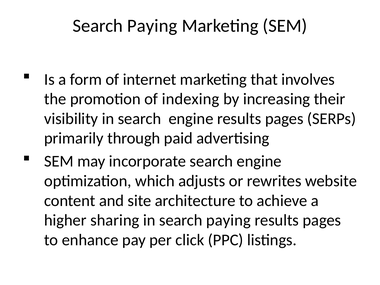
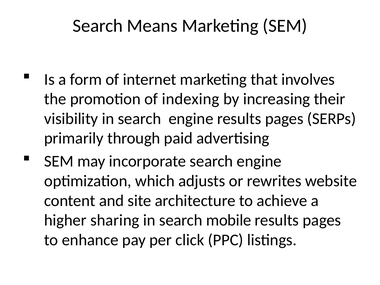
Paying: Paying -> Means (152, 26)
in search paying: paying -> mobile (229, 220)
